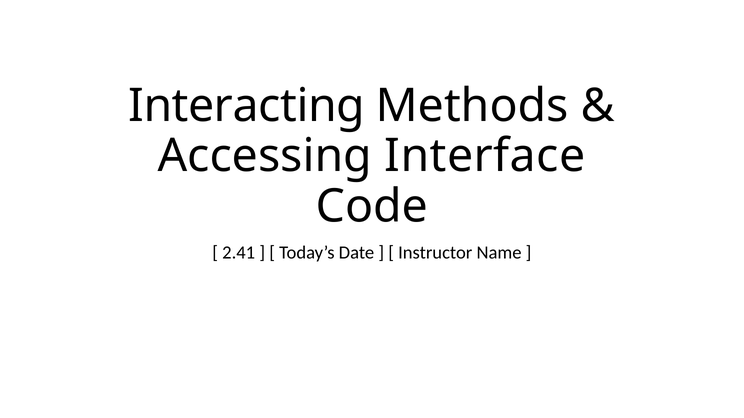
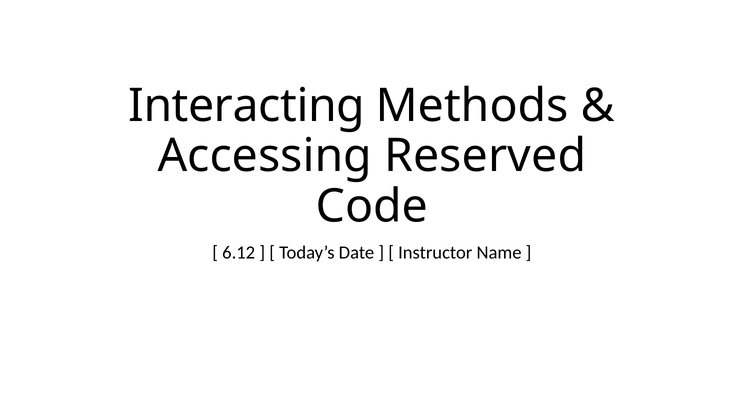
Interface: Interface -> Reserved (485, 156)
2.41: 2.41 -> 6.12 (239, 253)
